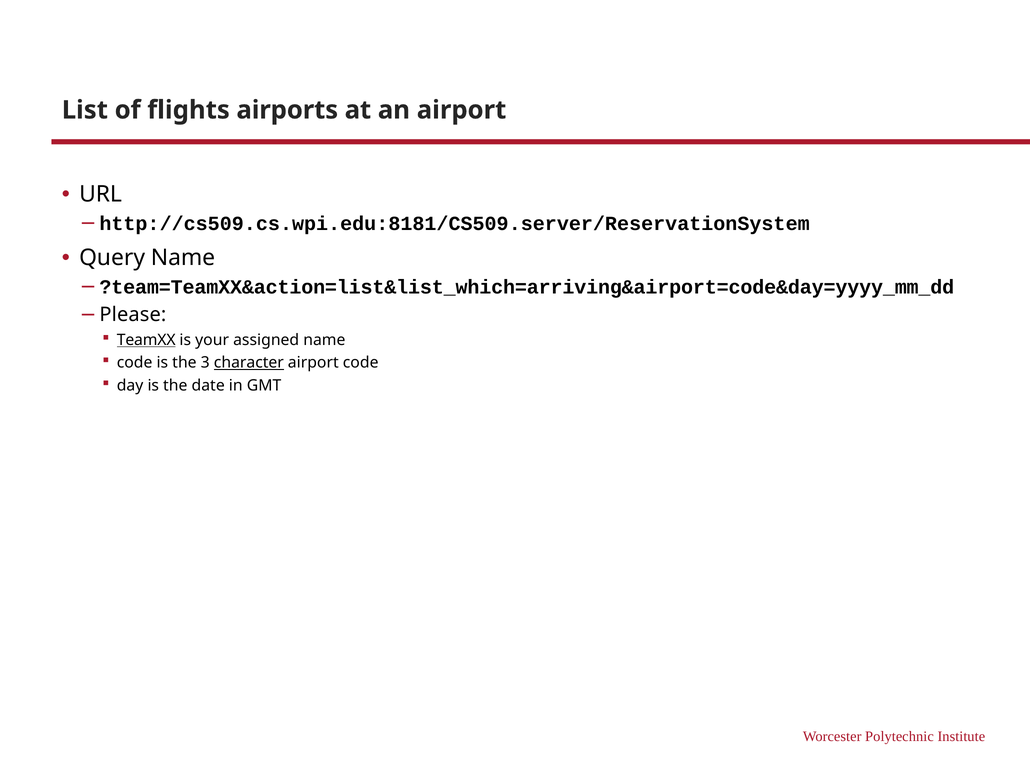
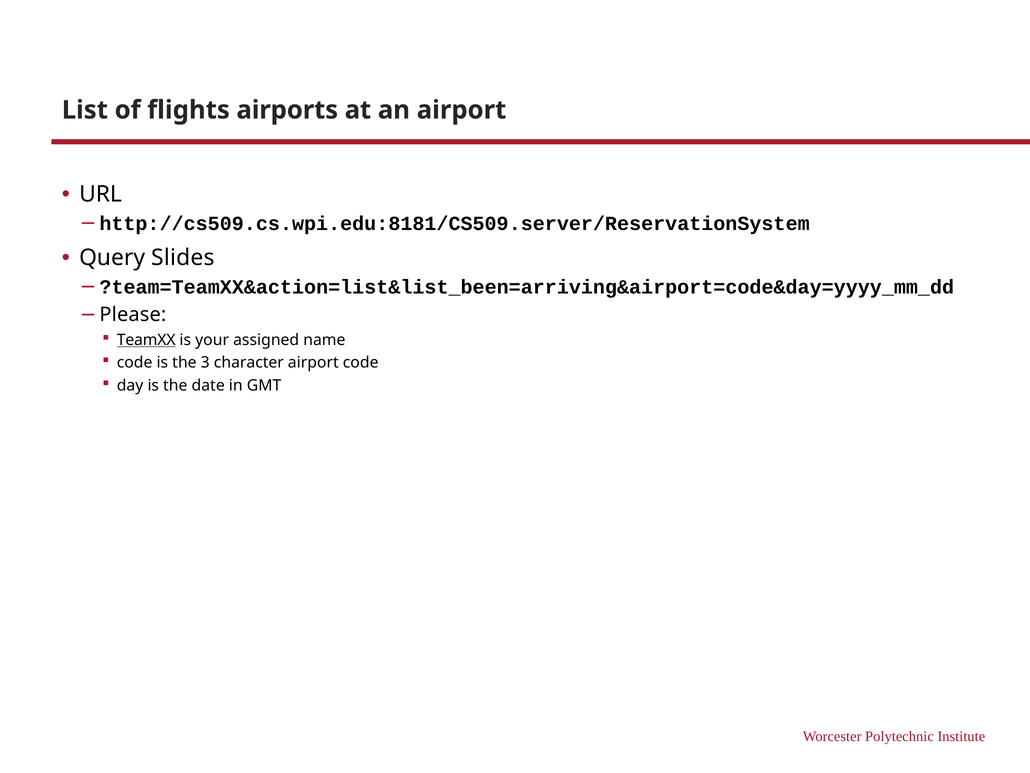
Query Name: Name -> Slides (183, 258)
?team=TeamXX&action=list&list_which=arriving&airport=code&day=yyyy_mm_dd: ?team=TeamXX&action=list&list_which=arriving&airport=code&day=yyyy_mm_dd -> ?team=TeamXX&action=list&list_been=arriving&airport=code&day=yyyy_mm_dd (527, 287)
character underline: present -> none (249, 363)
